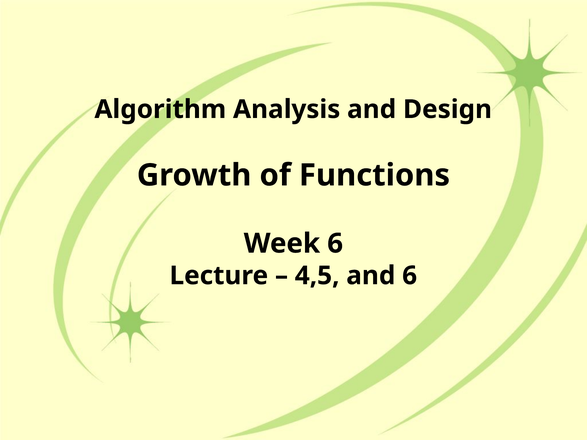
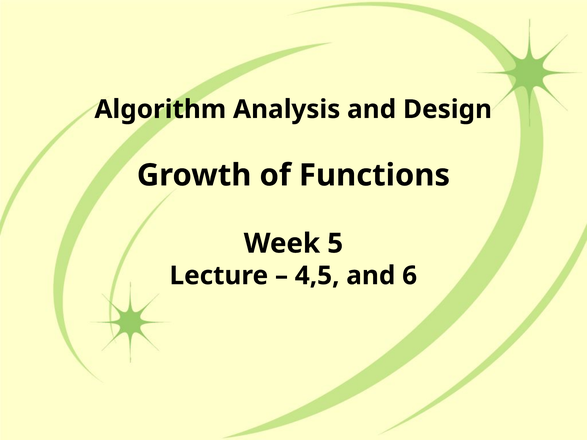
Week 6: 6 -> 5 (335, 244)
